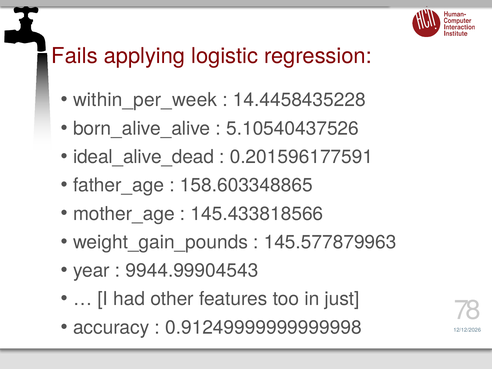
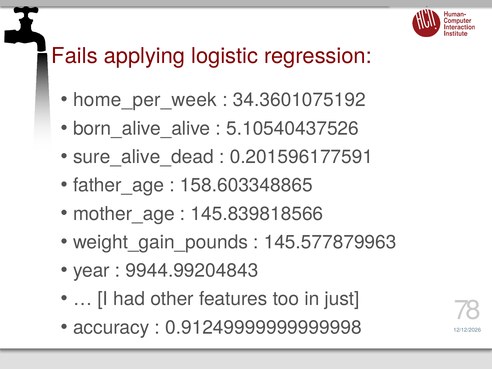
within_per_week: within_per_week -> home_per_week (145, 100)
14.4458435228: 14.4458435228 -> 34.3601075192 (299, 100)
ideal_alive_dead: ideal_alive_dead -> sure_alive_dead (143, 157)
145.433818566: 145.433818566 -> 145.839818566 (257, 214)
9944.99904543: 9944.99904543 -> 9944.99204843 (192, 271)
